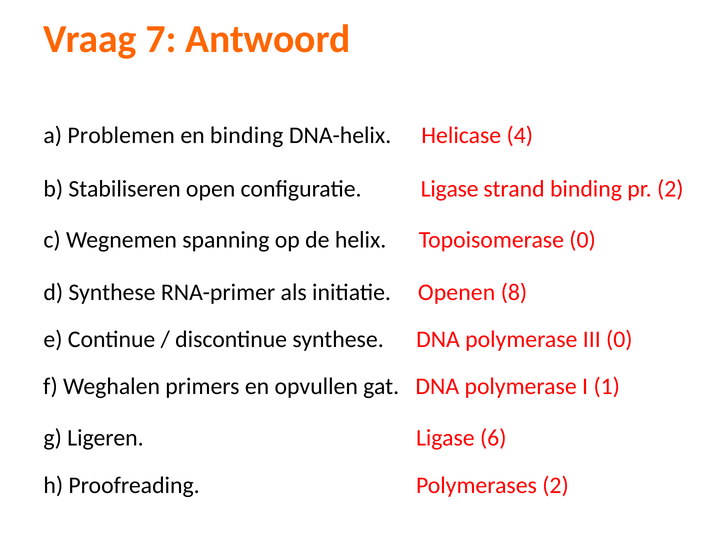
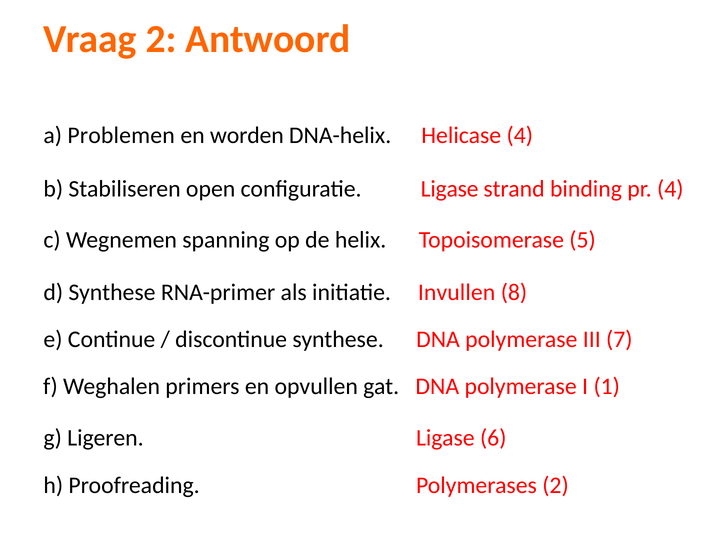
Vraag 7: 7 -> 2 (161, 39)
en binding: binding -> worden (247, 135)
pr 2: 2 -> 4 (670, 189)
Topoisomerase 0: 0 -> 5 (583, 240)
Openen: Openen -> Invullen (457, 292)
III 0: 0 -> 7 (619, 339)
